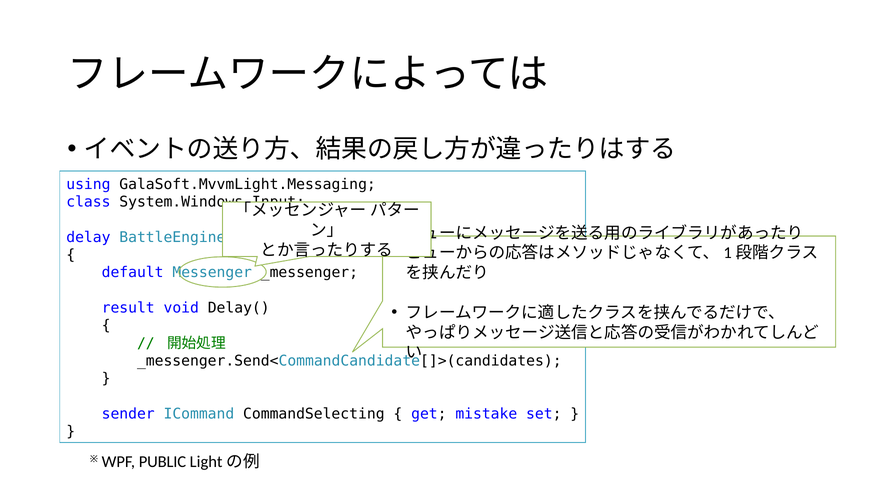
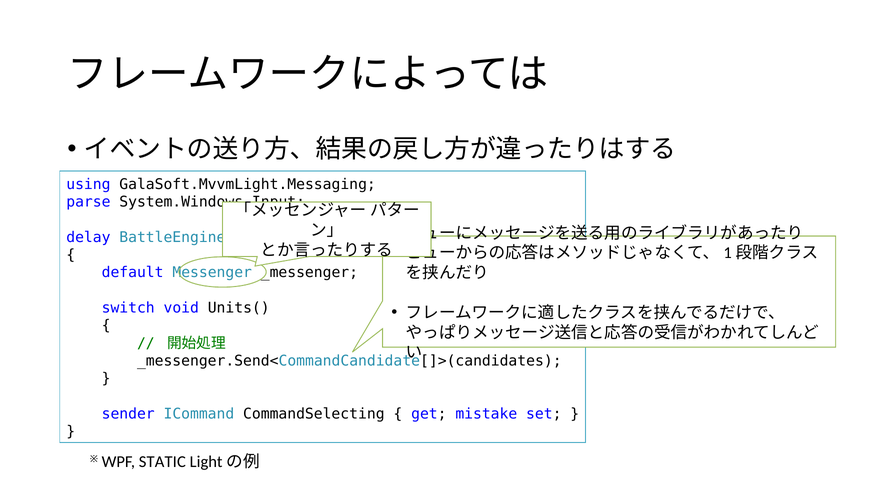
class: class -> parse (88, 202)
result: result -> switch (128, 308)
Delay(: Delay( -> Units( (239, 308)
PUBLIC: PUBLIC -> STATIC (162, 462)
